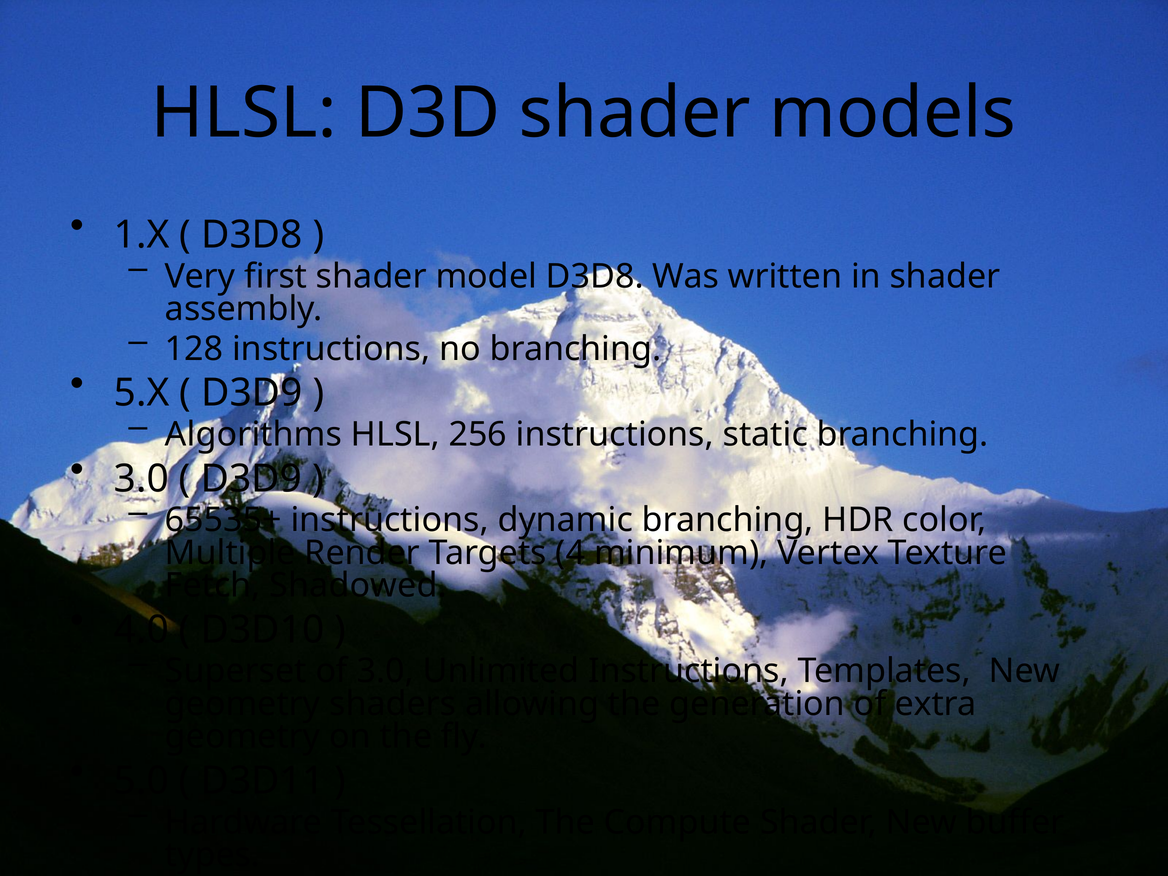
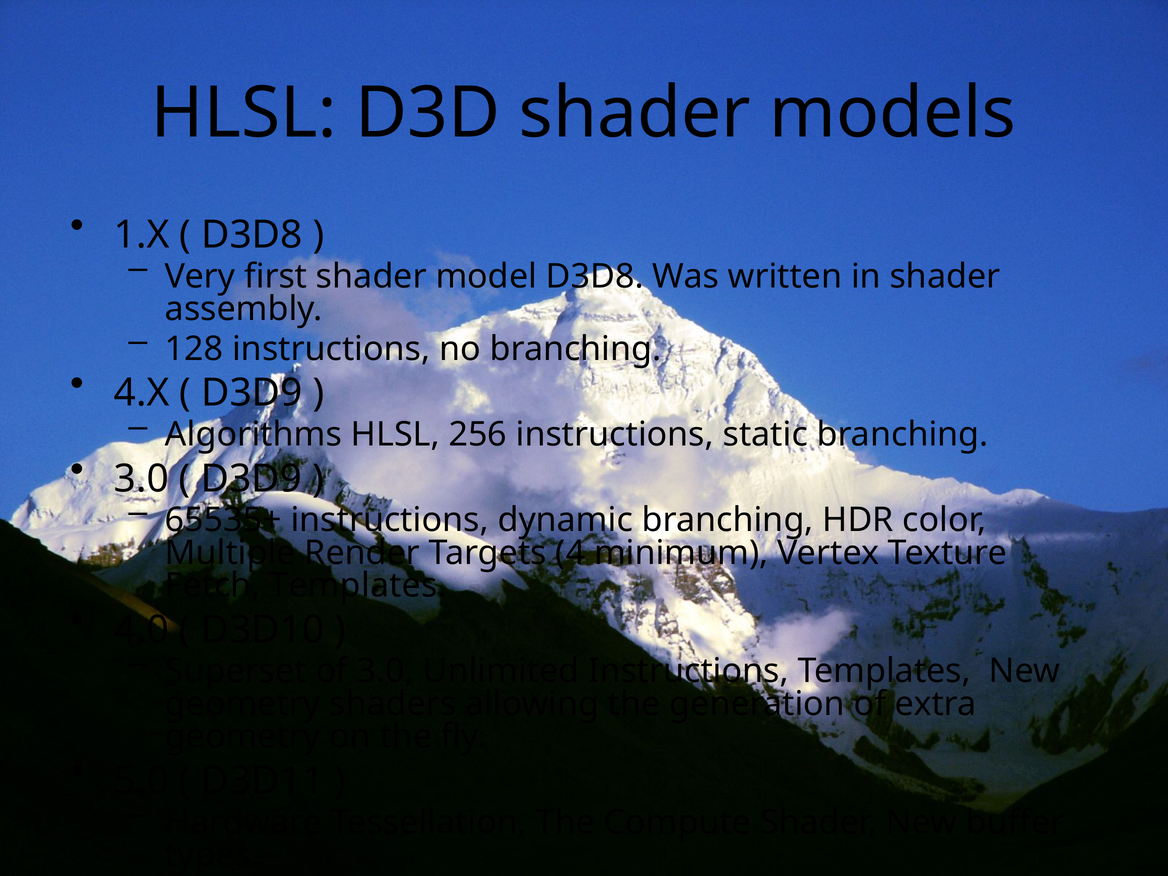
5.X: 5.X -> 4.X (142, 393)
Fetch Shadowed: Shadowed -> Templates (358, 586)
